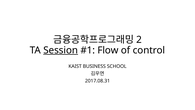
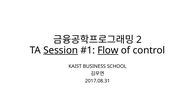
Flow underline: none -> present (108, 50)
